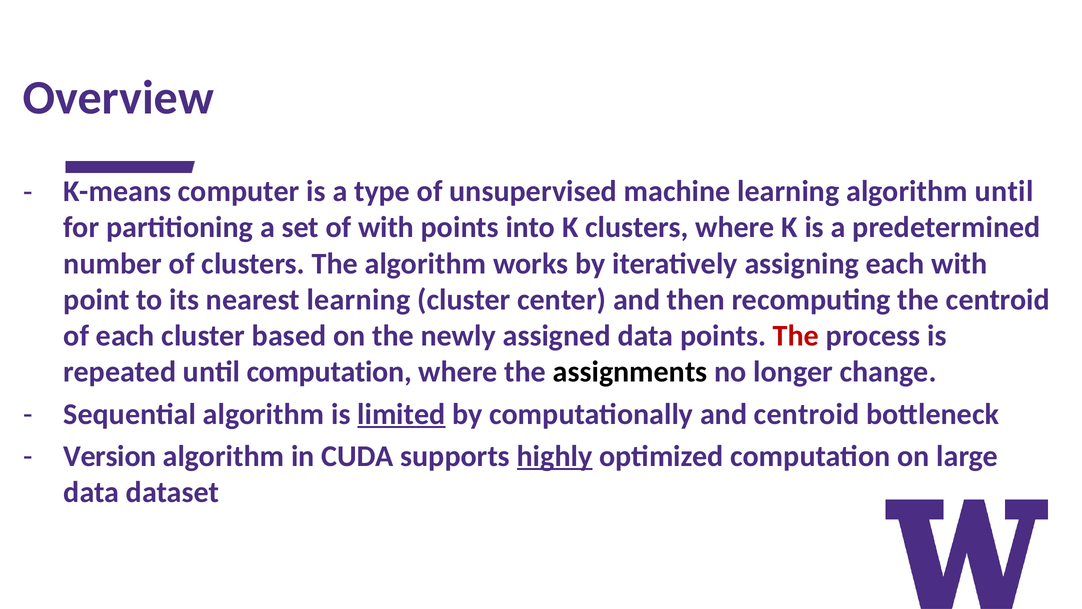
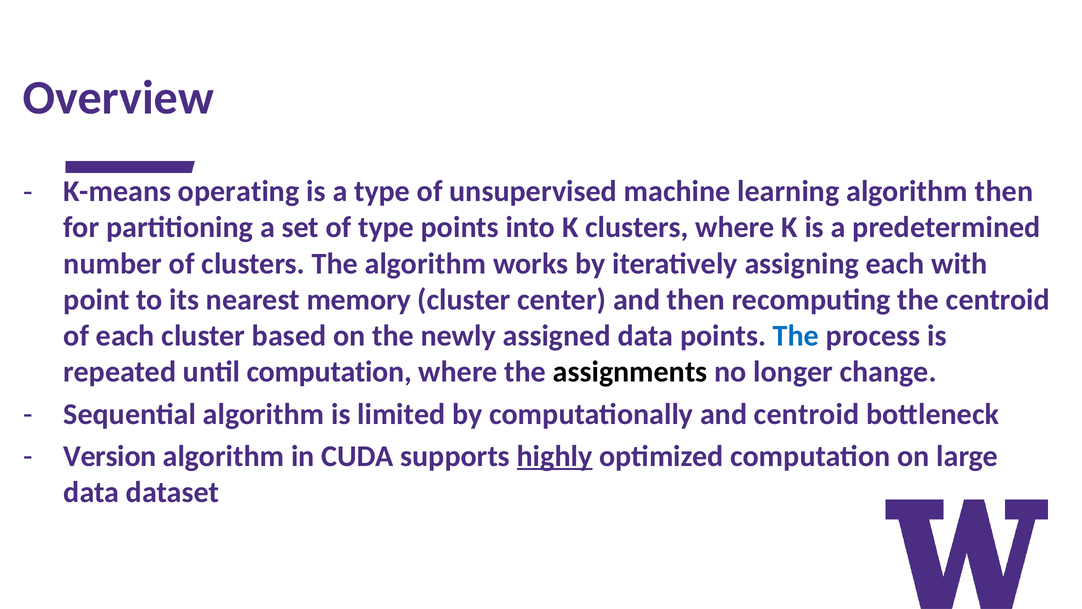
computer: computer -> operating (239, 191)
algorithm until: until -> then (1004, 191)
of with: with -> type (386, 227)
nearest learning: learning -> memory (359, 300)
The colour: red -> blue (796, 336)
limited underline: present -> none (401, 414)
